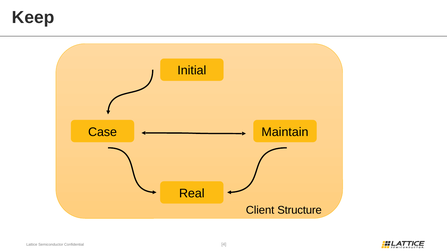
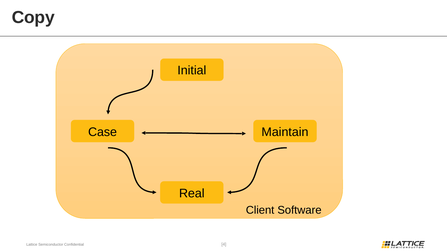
Keep: Keep -> Copy (33, 18)
Structure: Structure -> Software (300, 210)
